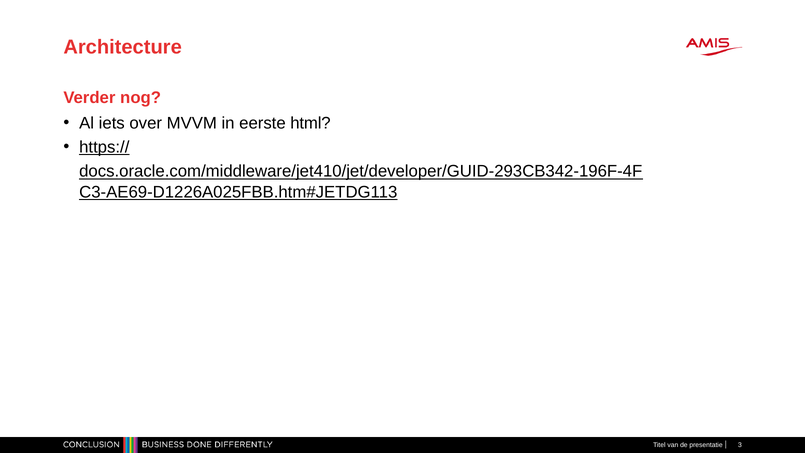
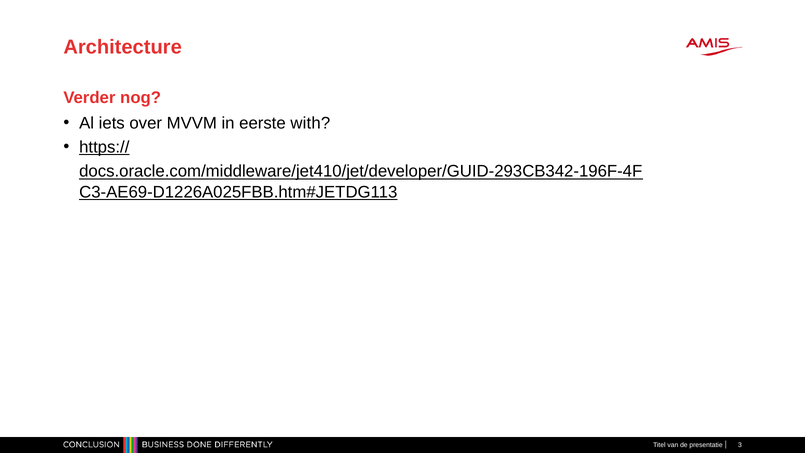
html: html -> with (310, 123)
